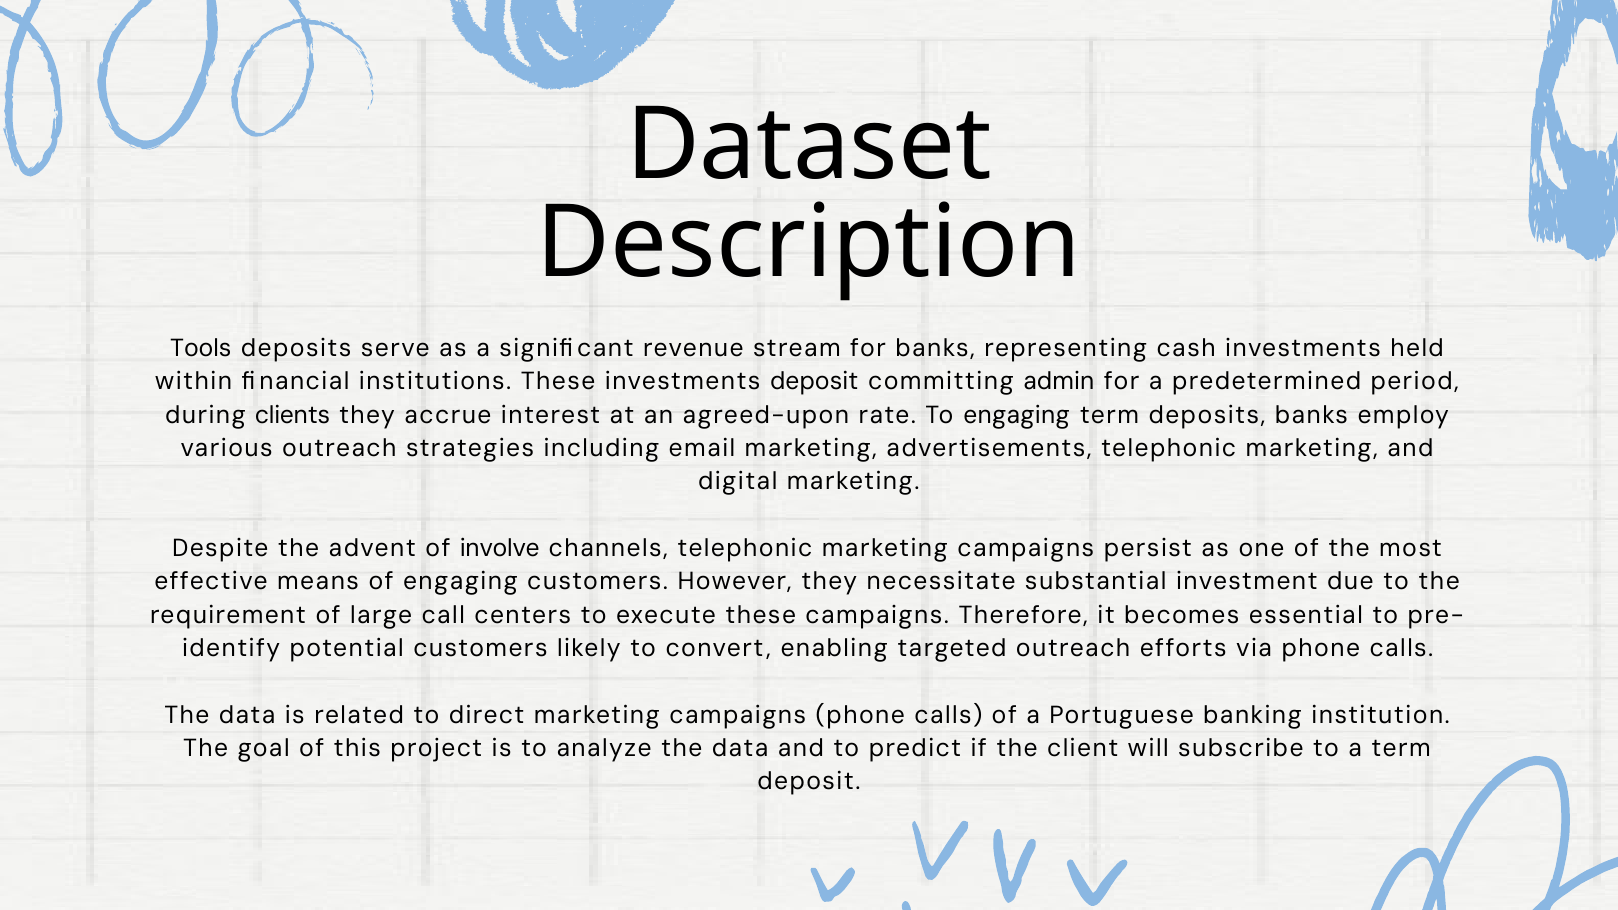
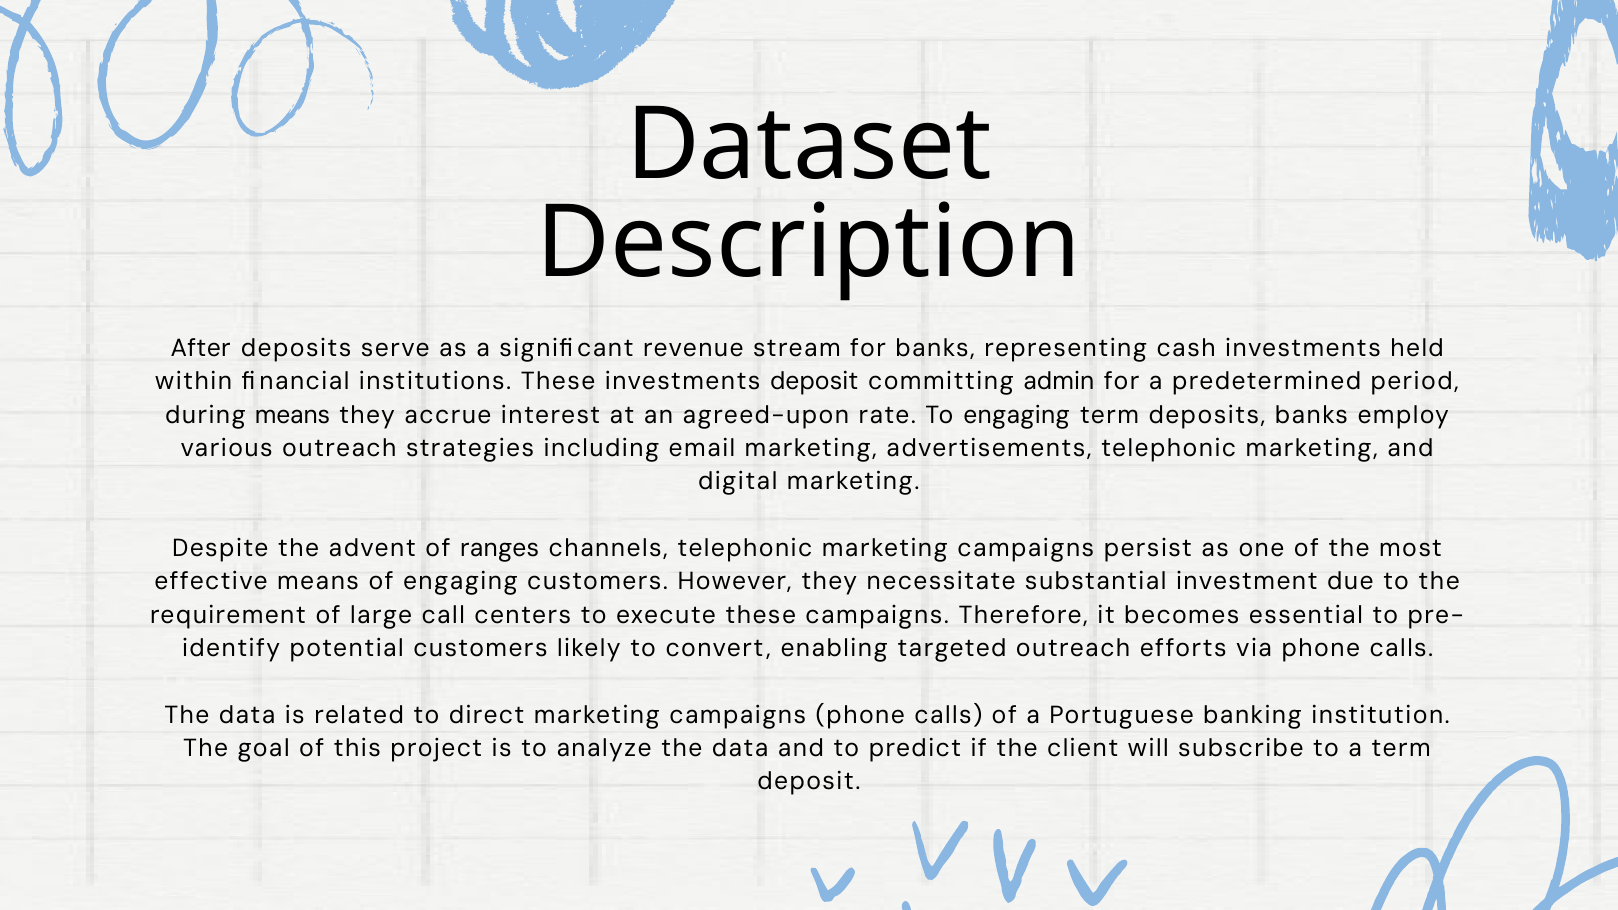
Tools: Tools -> After (201, 348)
during clients: clients -> means (293, 415)
involve: involve -> ranges (500, 548)
